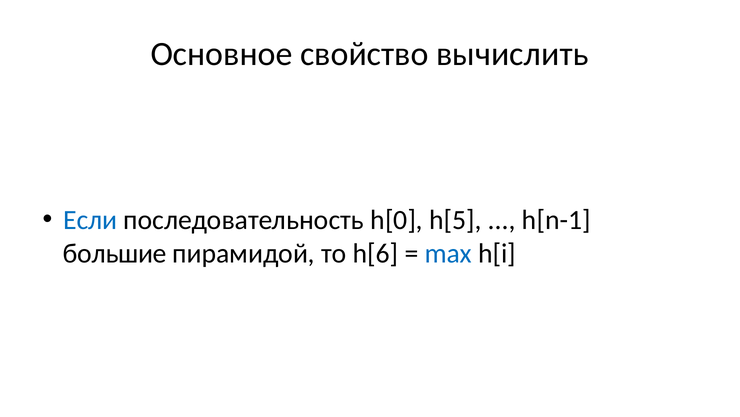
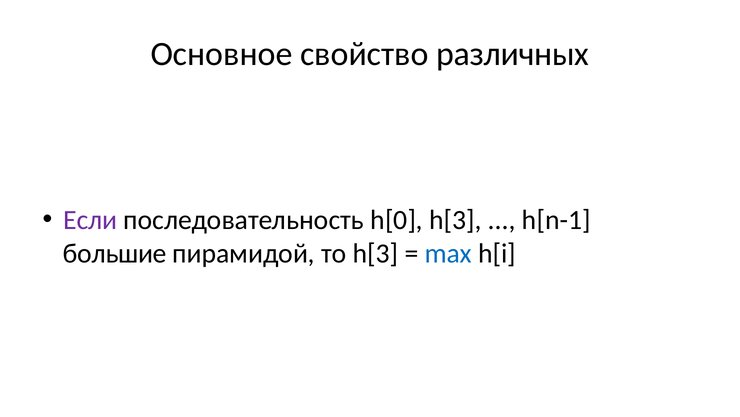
вычислить: вычислить -> различных (513, 54)
Если colour: blue -> purple (90, 220)
h[0 h[5: h[5 -> h[3 (455, 220)
то h[6: h[6 -> h[3 (375, 253)
